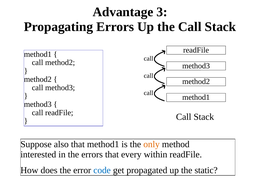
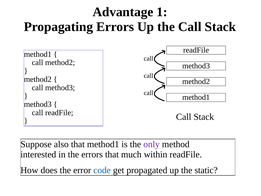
3: 3 -> 1 (162, 12)
only colour: orange -> purple (152, 144)
every: every -> much (131, 154)
